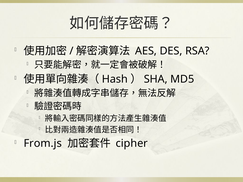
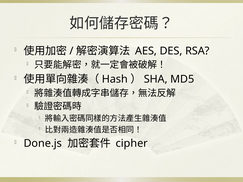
From.js: From.js -> Done.js (43, 144)
